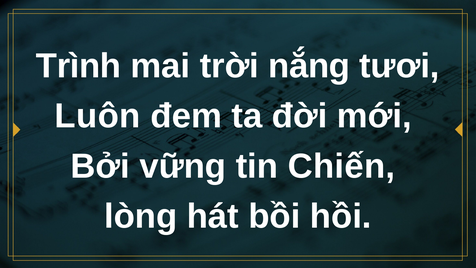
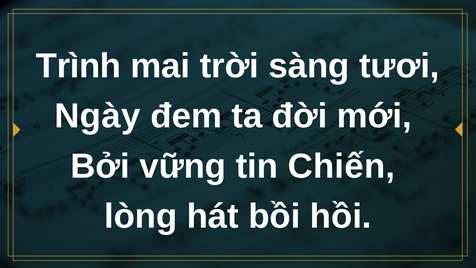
nắng: nắng -> sàng (309, 66)
Luôn: Luôn -> Ngày (98, 116)
